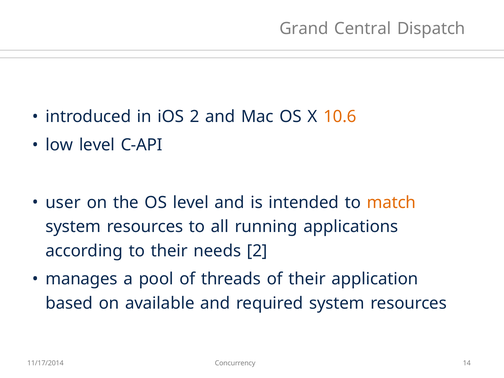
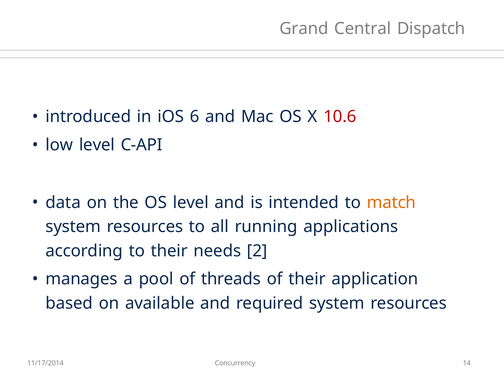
iOS 2: 2 -> 6 (195, 117)
10.6 colour: orange -> red (340, 117)
user: user -> data (63, 203)
